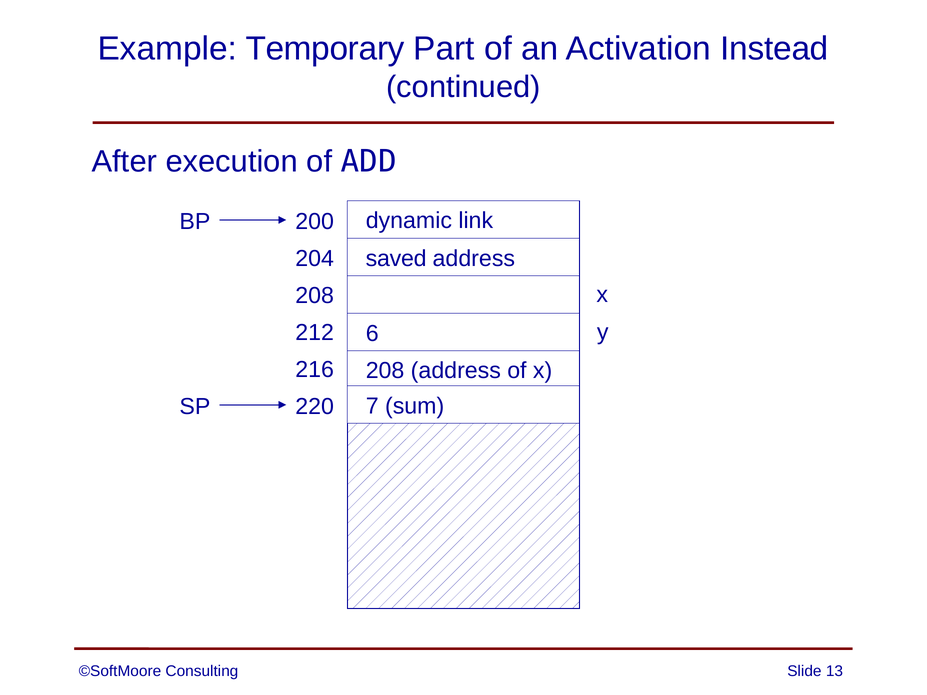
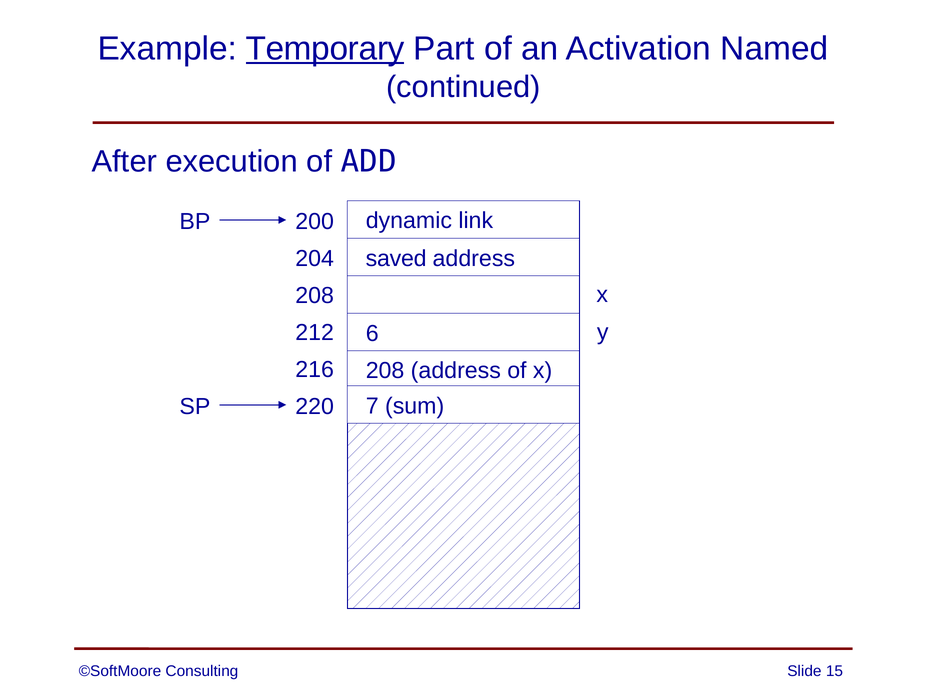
Temporary underline: none -> present (325, 49)
Instead: Instead -> Named (774, 49)
13: 13 -> 15 (834, 672)
